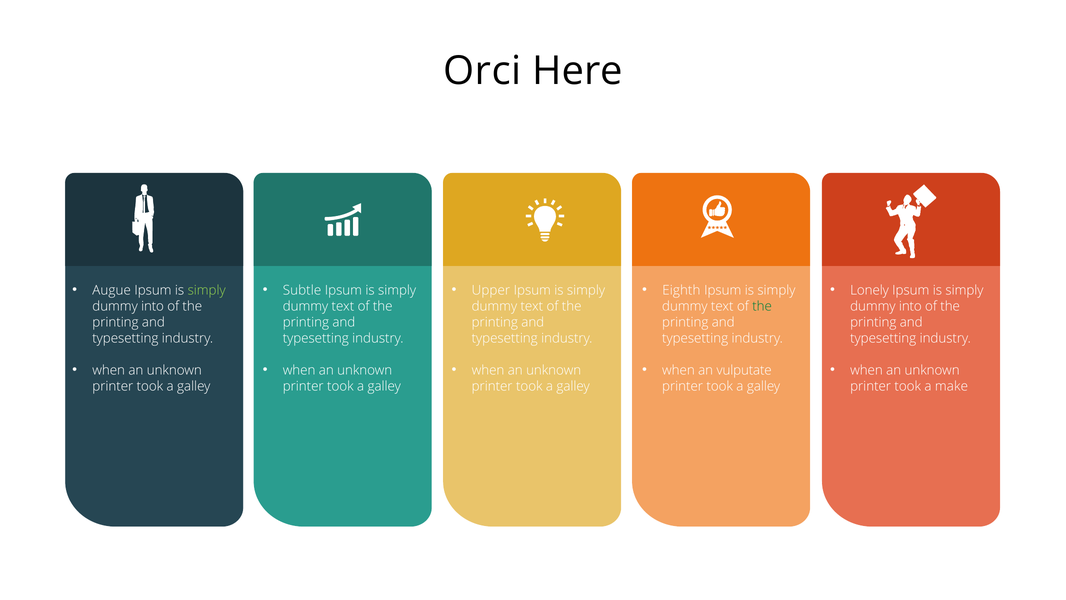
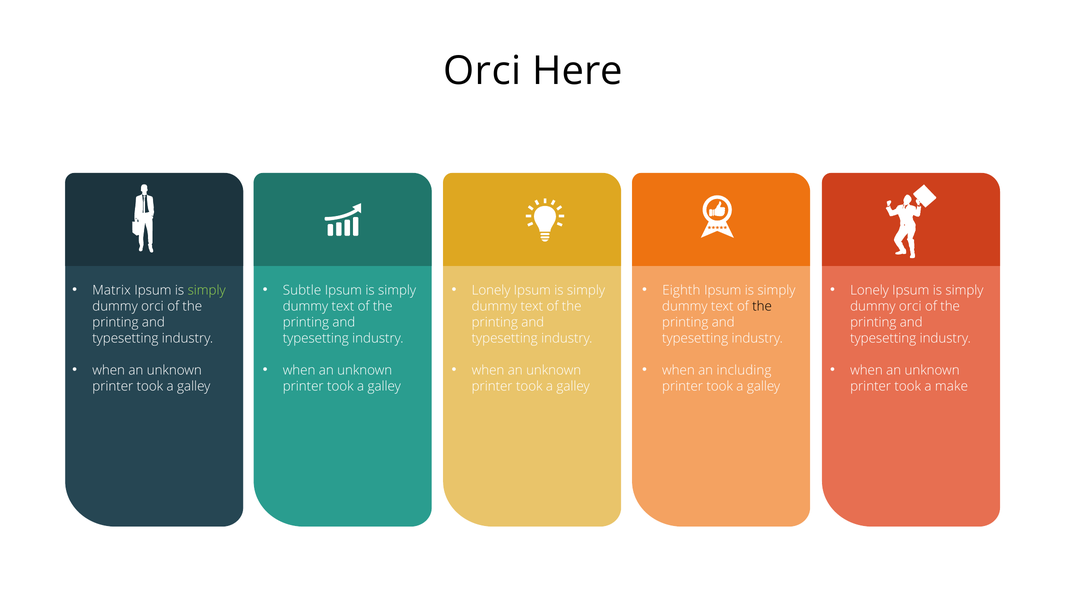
Augue: Augue -> Matrix (112, 290)
Upper: Upper -> Lonely (491, 290)
into: into -> orci (152, 306)
the colour: green -> black (762, 306)
into: into -> orci (910, 306)
vulputate: vulputate -> including (744, 370)
